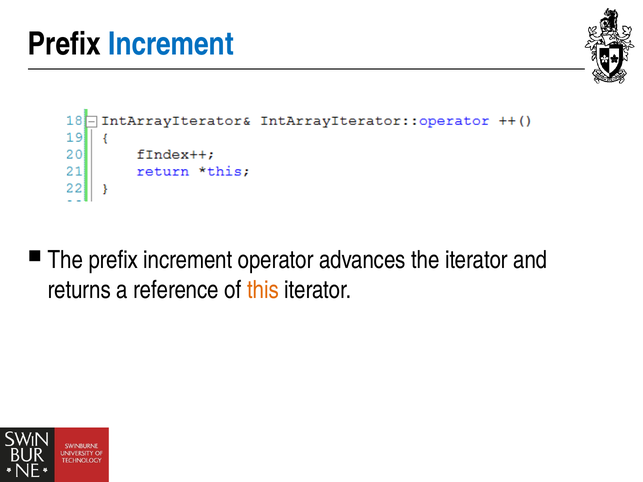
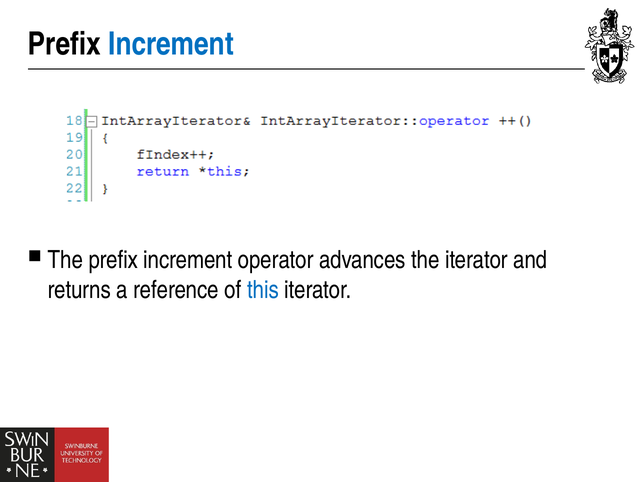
this colour: orange -> blue (263, 290)
